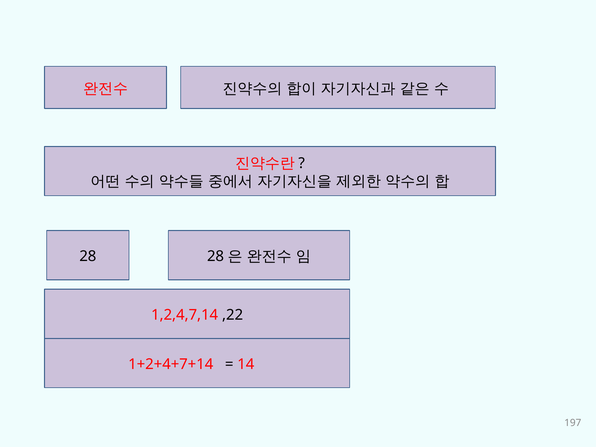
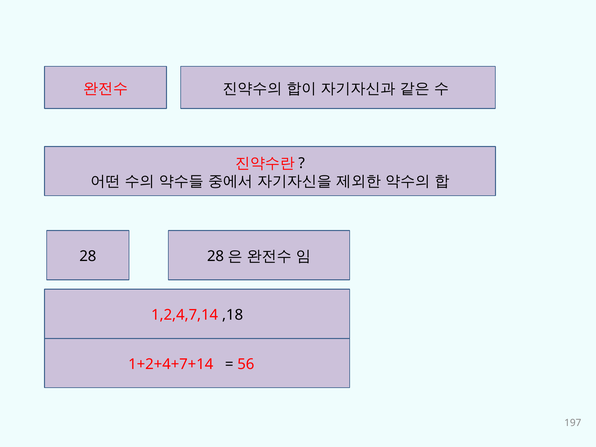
,22: ,22 -> ,18 (233, 315)
14: 14 -> 56 (246, 364)
